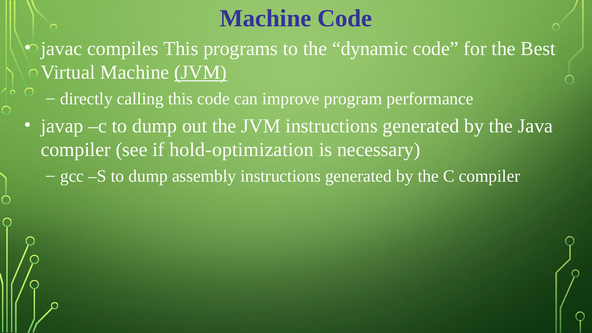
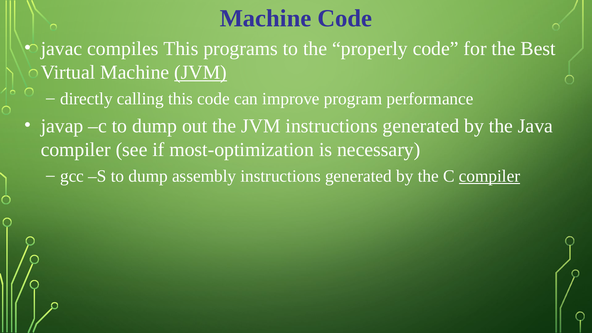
dynamic: dynamic -> properly (370, 49)
hold-optimization: hold-optimization -> most-optimization (242, 150)
compiler underline: none -> present (489, 176)
